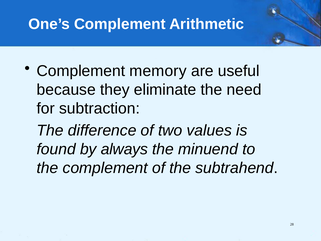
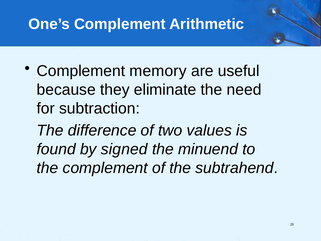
always: always -> signed (124, 149)
